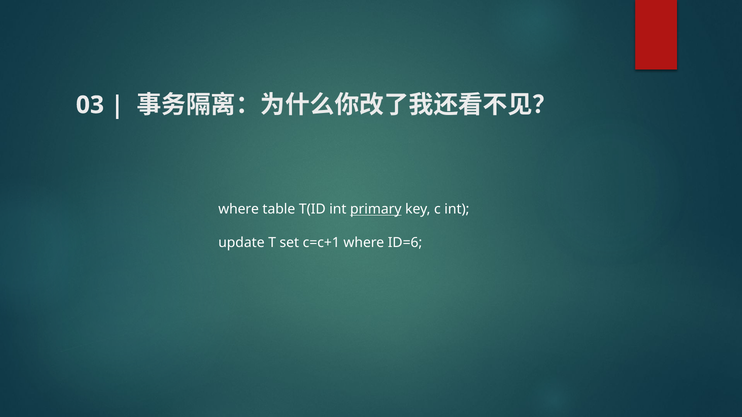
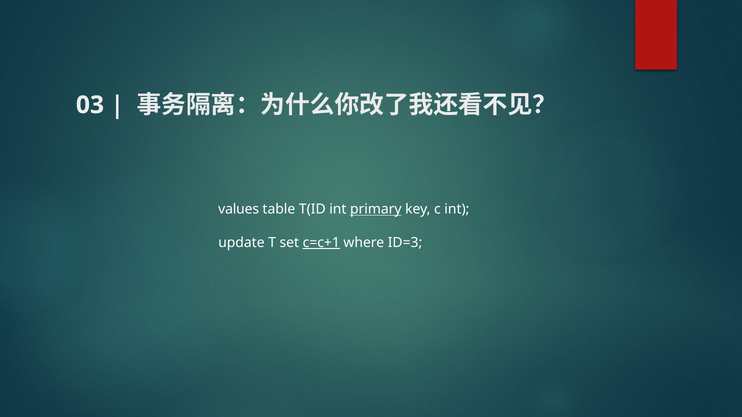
where: where -> values (239, 209)
c=c+1 underline: none -> present (321, 243)
ID=6: ID=6 -> ID=3 (405, 243)
